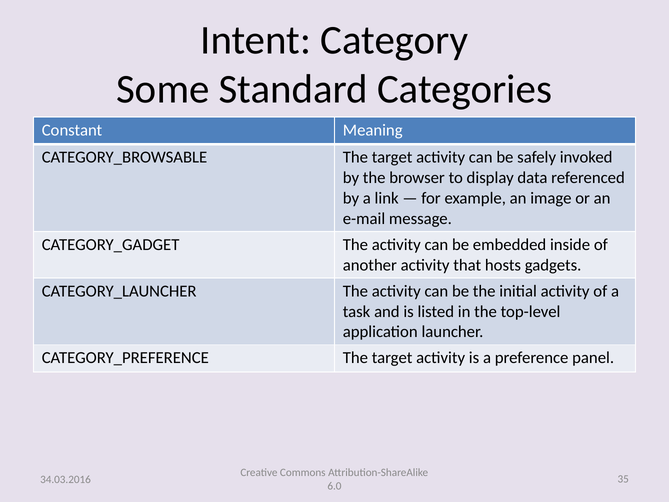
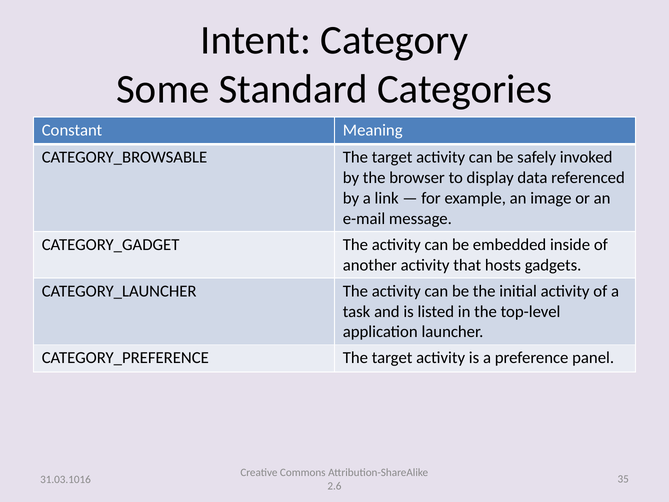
34.03.2016: 34.03.2016 -> 31.03.1016 (65, 479)
6.0: 6.0 -> 2.6 (334, 486)
